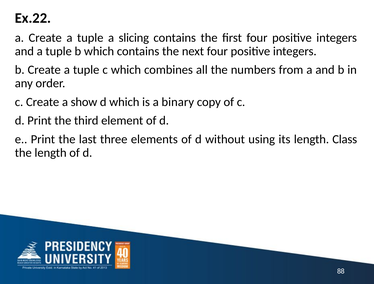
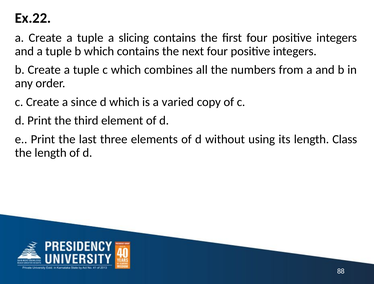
show: show -> since (84, 102)
binary: binary -> varied (178, 102)
